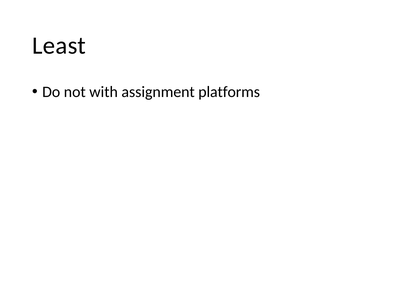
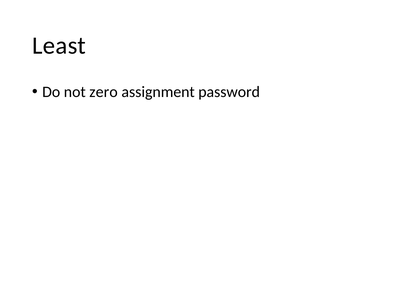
with: with -> zero (104, 92)
platforms: platforms -> password (229, 92)
